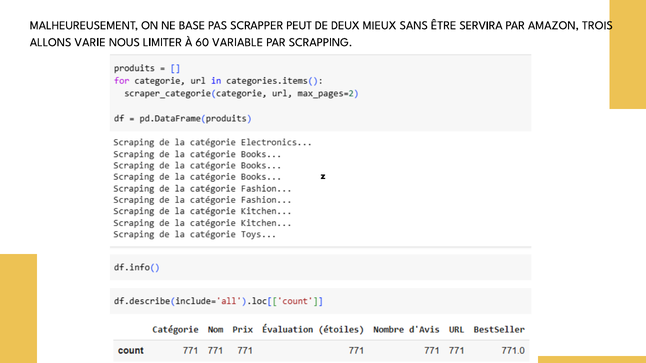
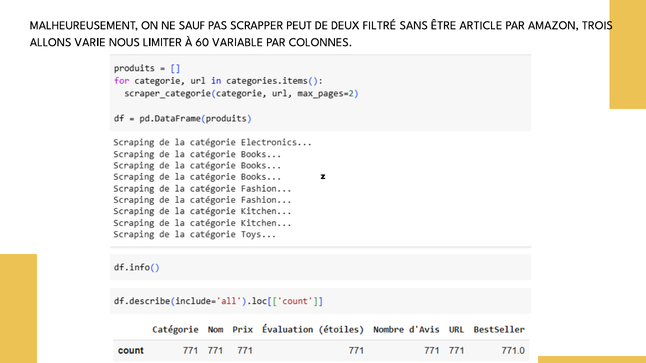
BASE: BASE -> SAUF (192, 25)
MIEUX: MIEUX -> FILTRÉ (379, 25)
SERVIRA: SERVIRA -> ARTICLE (481, 25)
SCRAPPING: SCRAPPING -> COLONNES (321, 42)
